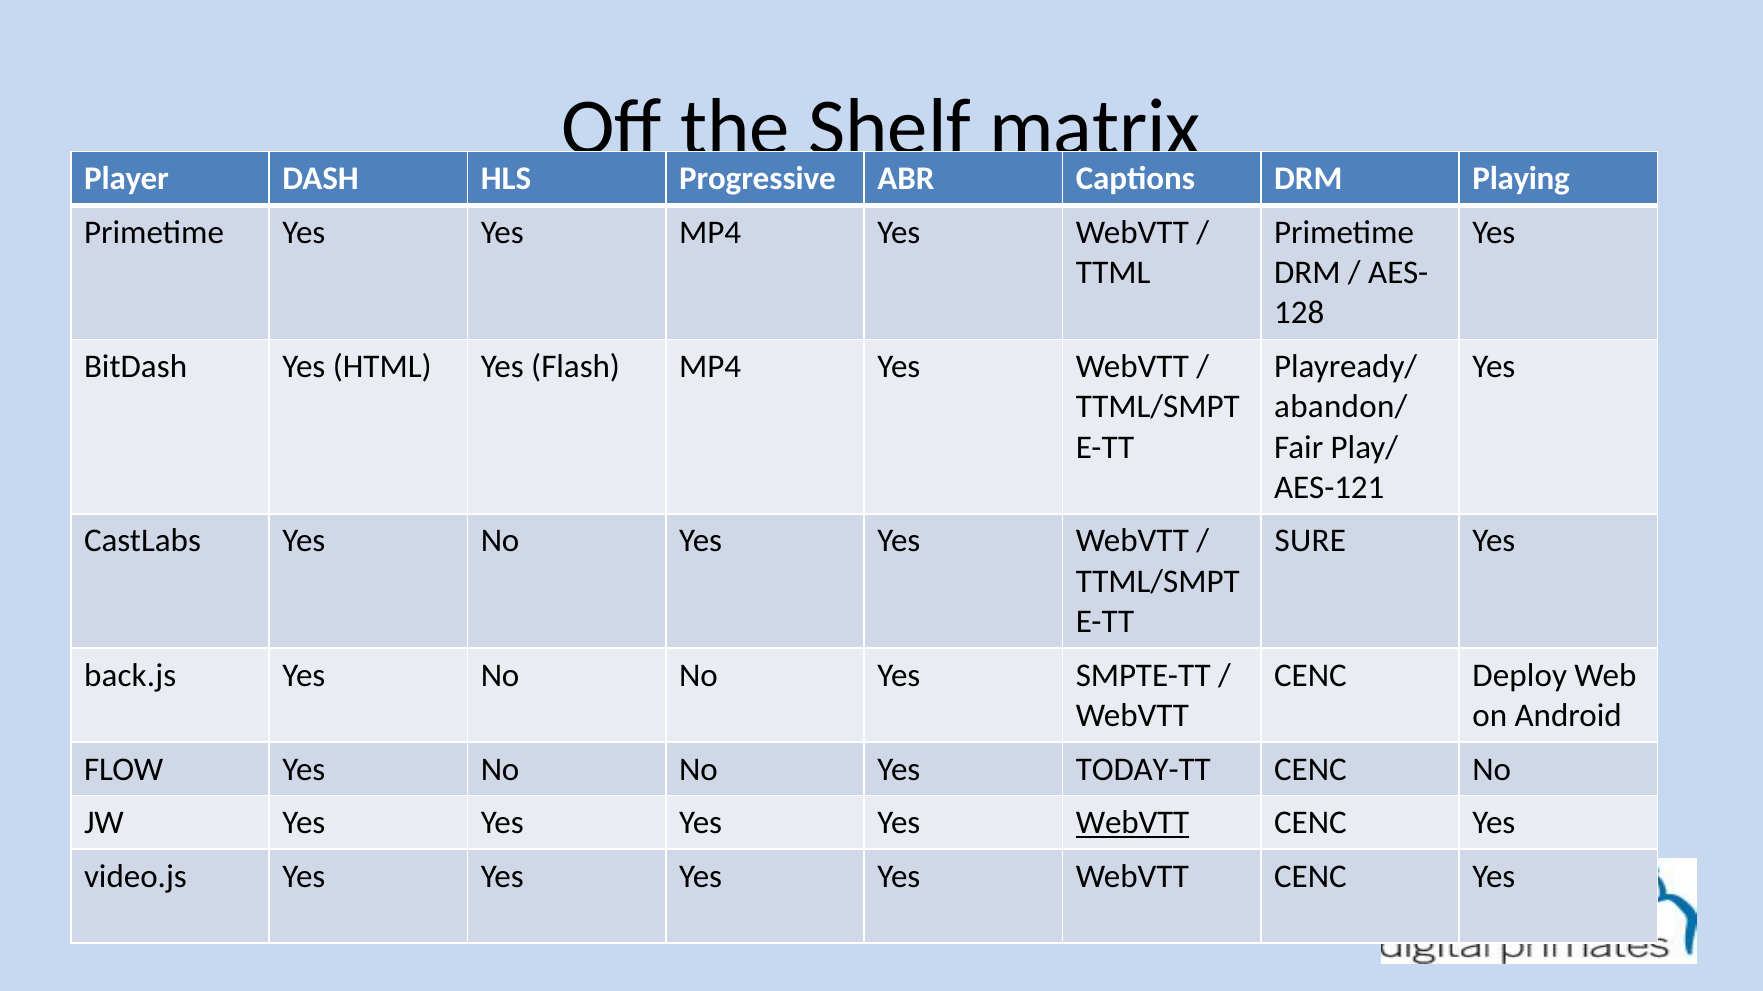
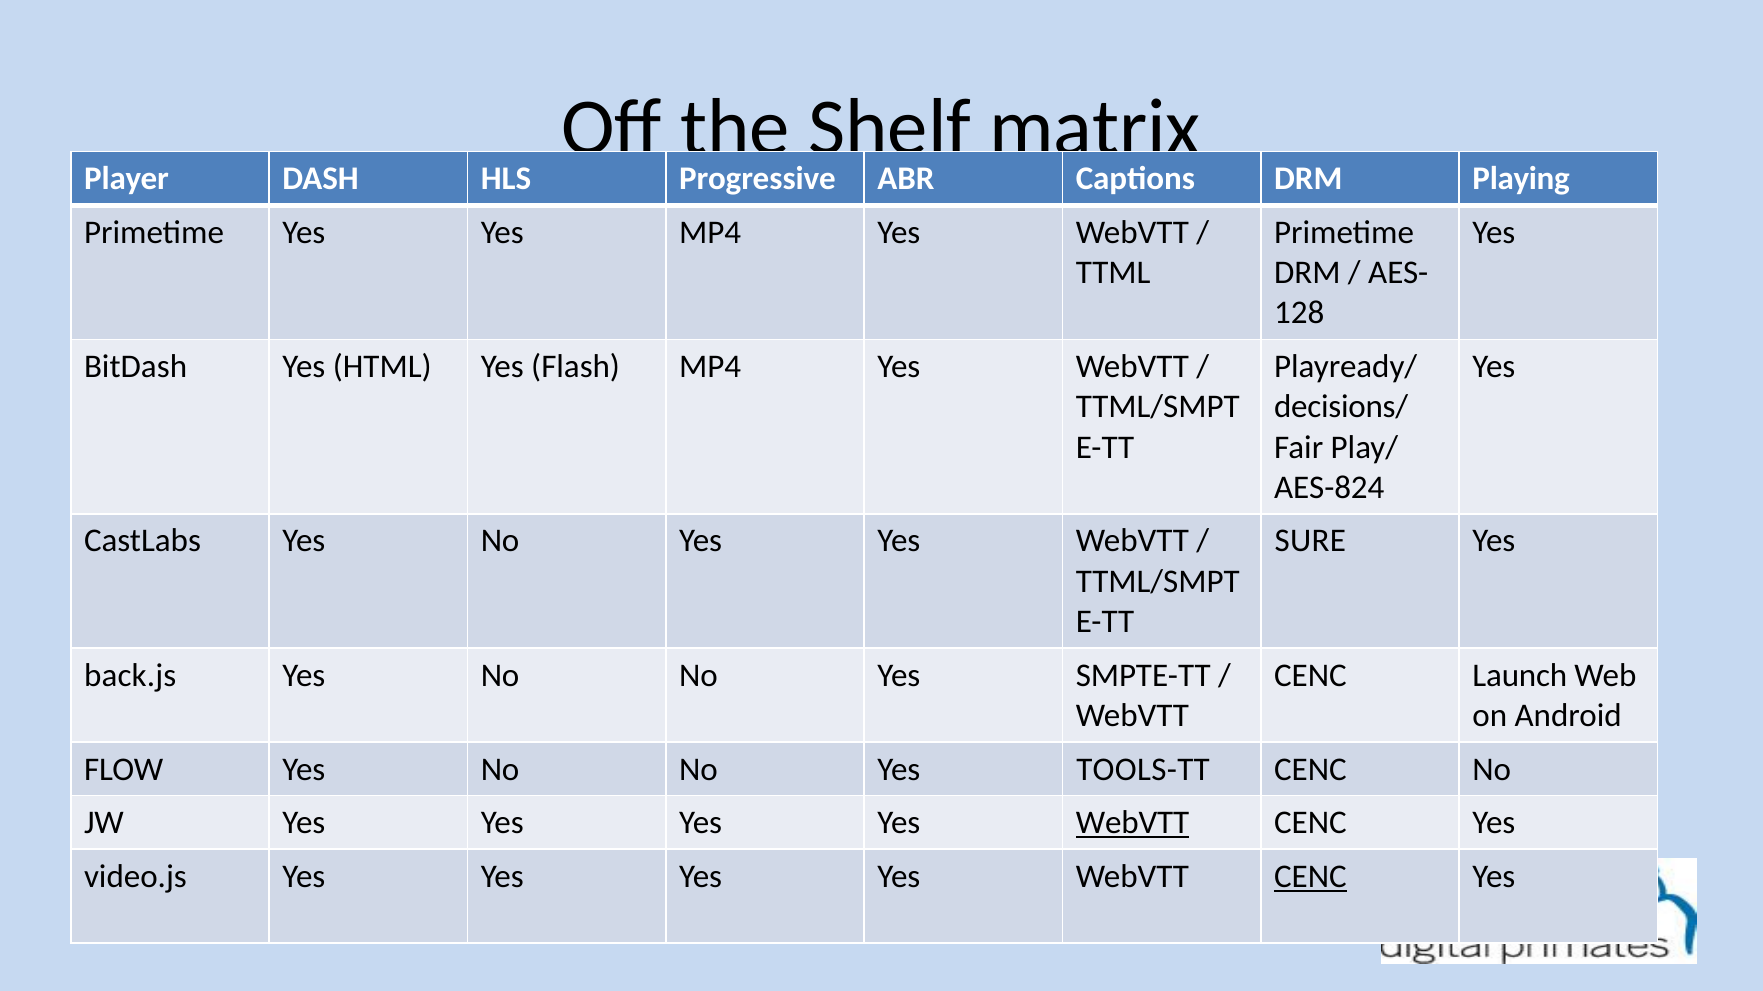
abandon/: abandon/ -> decisions/ (1341, 407)
AES-121: AES-121 -> AES-824 (1329, 488)
Deploy: Deploy -> Launch (1520, 676)
TODAY-TT: TODAY-TT -> TOOLS-TT (1143, 770)
CENC underline: none -> present (1310, 877)
